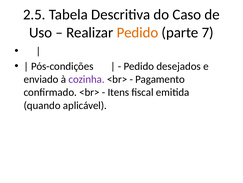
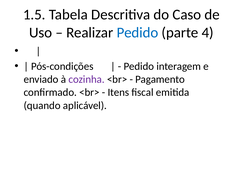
2.5: 2.5 -> 1.5 (34, 15)
Pedido colour: orange -> blue (137, 32)
7: 7 -> 4 (208, 32)
desejados: desejados -> interagem (179, 66)
